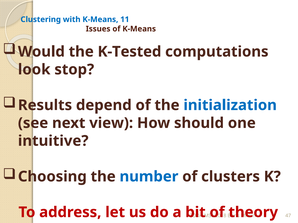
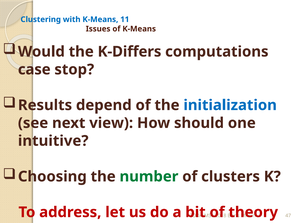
K-Tested: K-Tested -> K-Differs (129, 52)
look: look -> case (34, 70)
number colour: blue -> green (149, 177)
